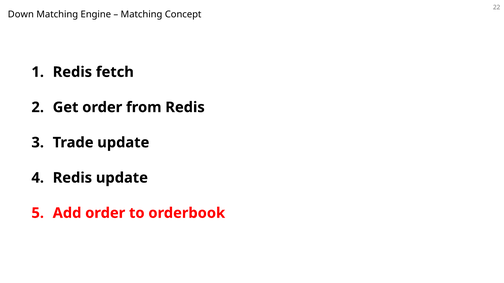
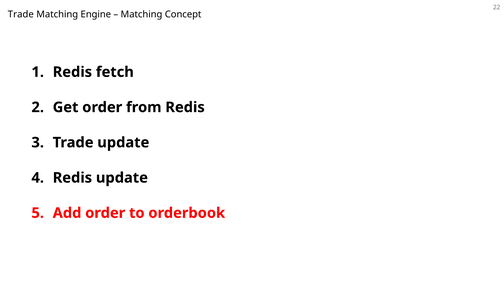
Down: Down -> Trade (21, 15)
